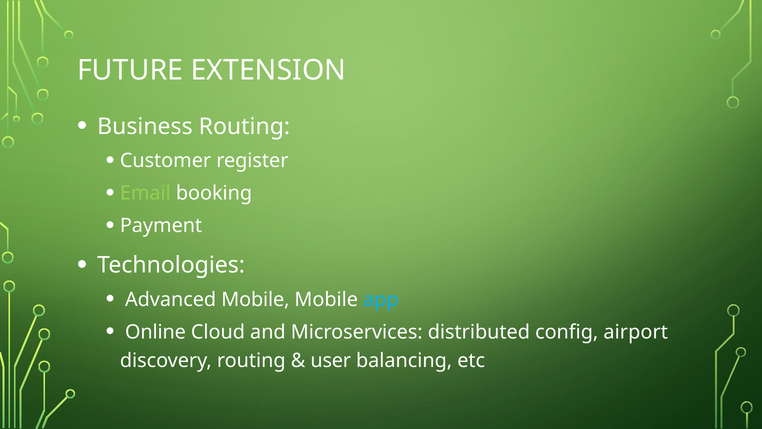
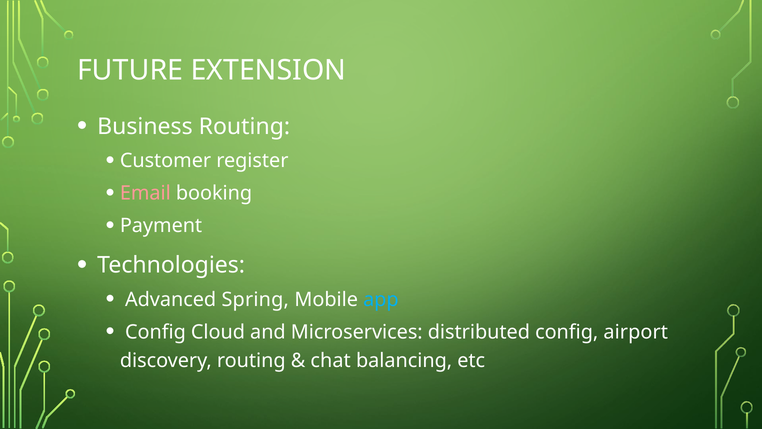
Email colour: light green -> pink (145, 193)
Advanced Mobile: Mobile -> Spring (255, 299)
Online: Online -> Config (155, 332)
user: user -> chat (331, 360)
